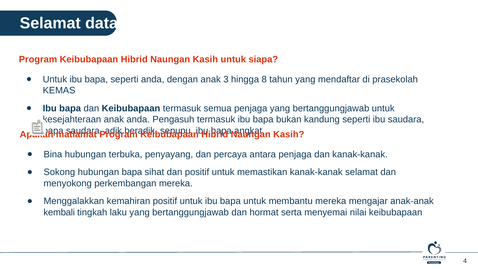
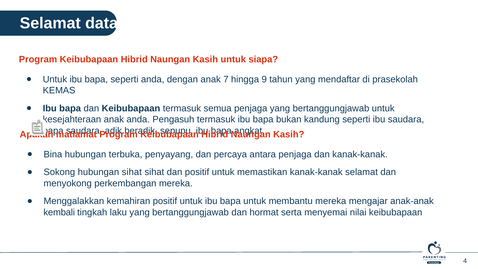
3: 3 -> 7 (226, 79)
8: 8 -> 9 (264, 79)
hubungan bapa: bapa -> sihat (132, 172)
